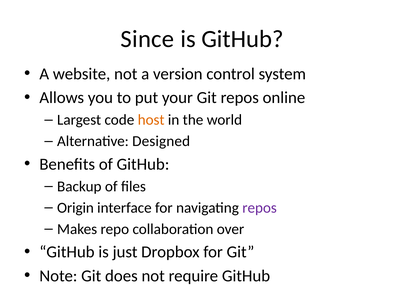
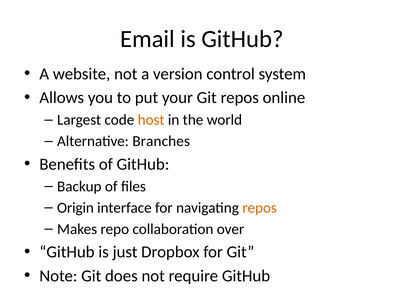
Since: Since -> Email (148, 39)
Designed: Designed -> Branches (161, 141)
repos colour: purple -> orange (260, 208)
